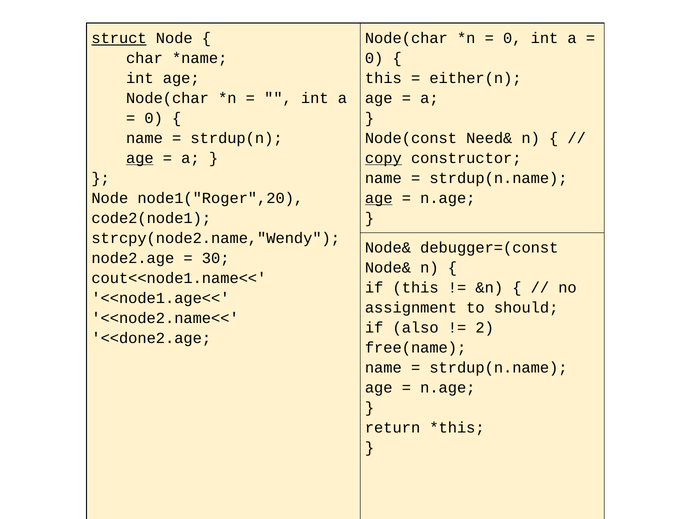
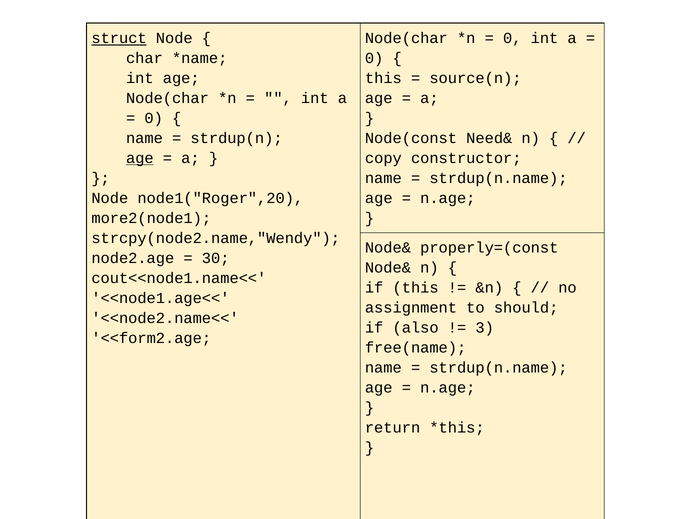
either(n: either(n -> source(n (475, 78)
copy underline: present -> none (383, 158)
age underline: present -> none (379, 198)
code2(node1: code2(node1 -> more2(node1 (151, 218)
debugger=(const: debugger=(const -> properly=(const (489, 248)
2: 2 -> 3 (485, 328)
<<done2.age: <<done2.age -> <<form2.age (151, 339)
